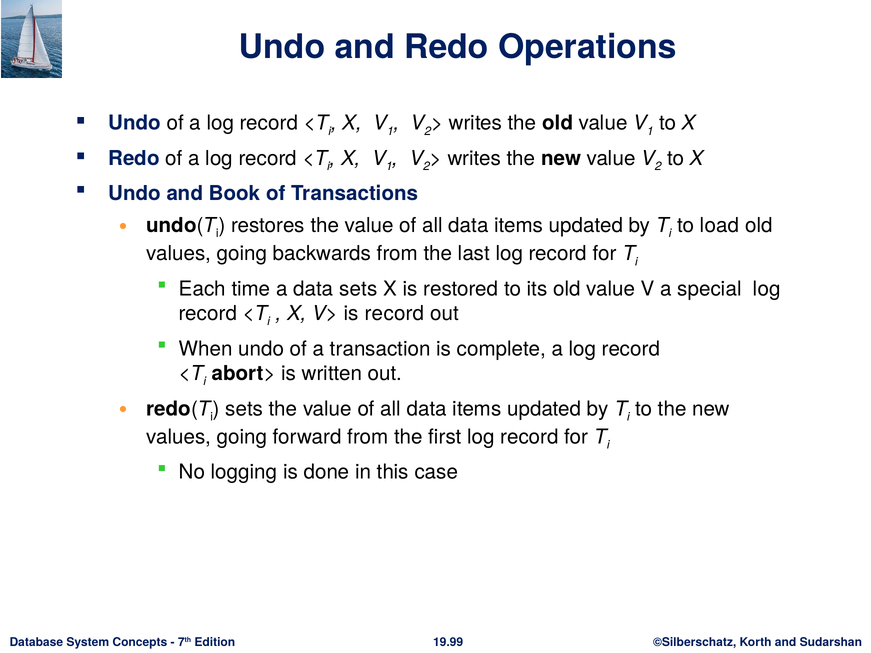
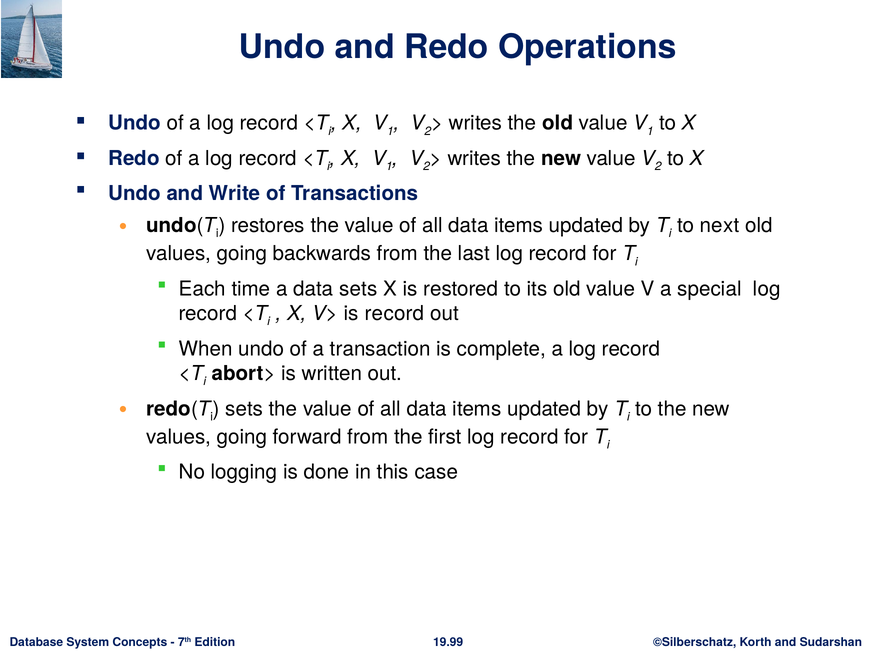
Book: Book -> Write (235, 194)
load: load -> next (720, 226)
